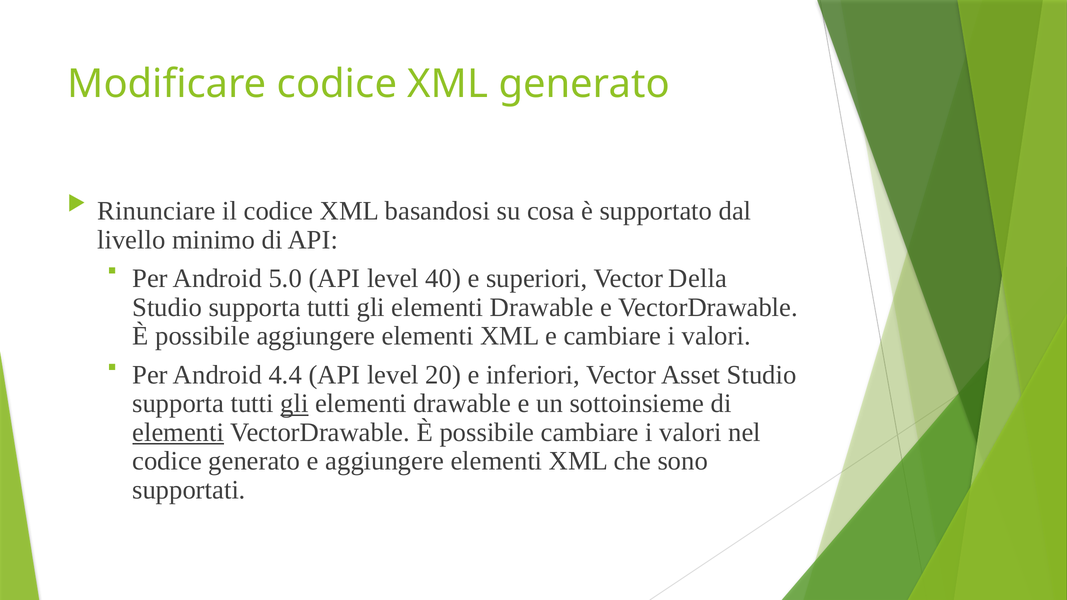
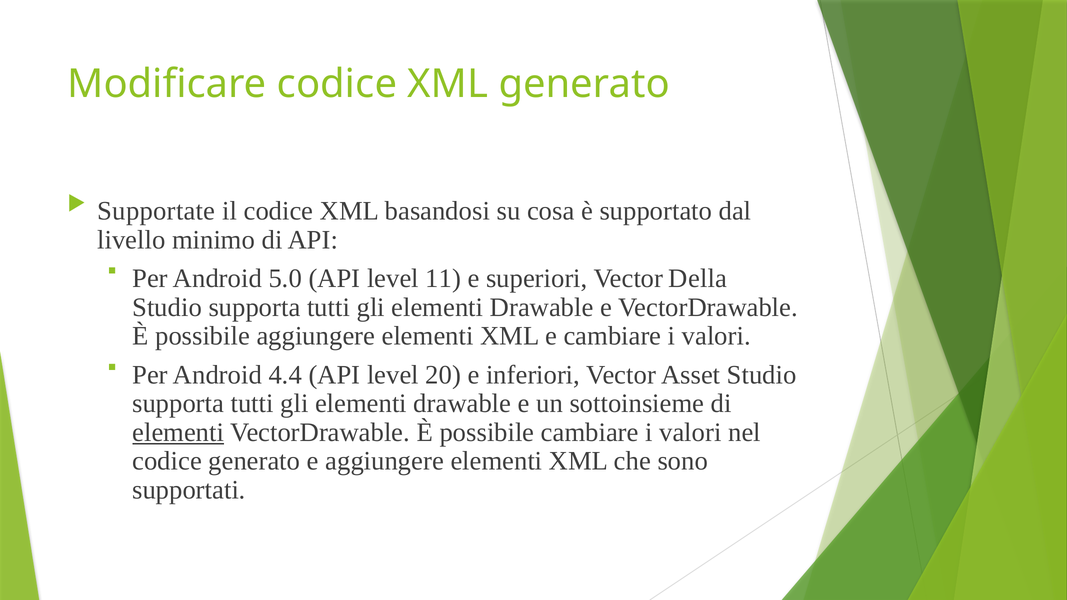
Rinunciare: Rinunciare -> Supportate (156, 211)
40: 40 -> 11 (443, 279)
gli underline: present -> none (294, 404)
